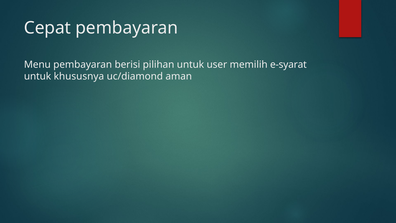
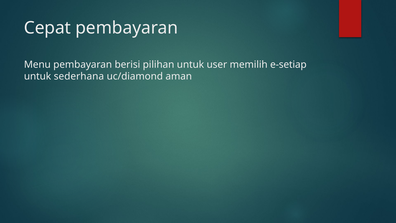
e-syarat: e-syarat -> e-setiap (288, 64)
khususnya: khususnya -> sederhana (79, 76)
